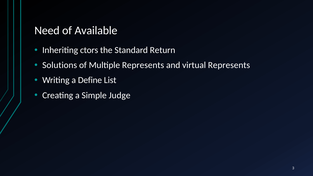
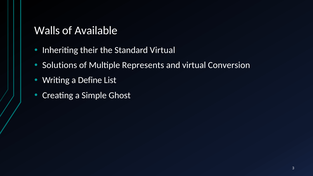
Need: Need -> Walls (47, 30)
ctors: ctors -> their (89, 50)
Standard Return: Return -> Virtual (163, 50)
virtual Represents: Represents -> Conversion (229, 65)
Judge: Judge -> Ghost (120, 95)
